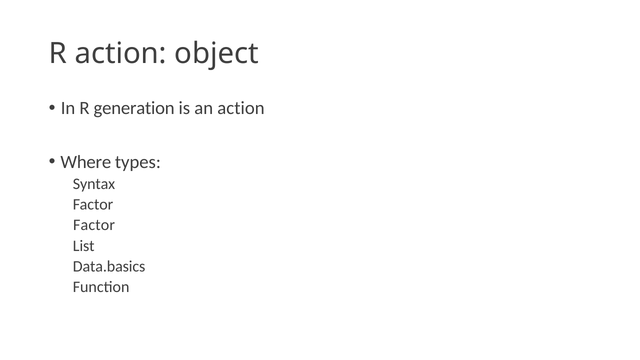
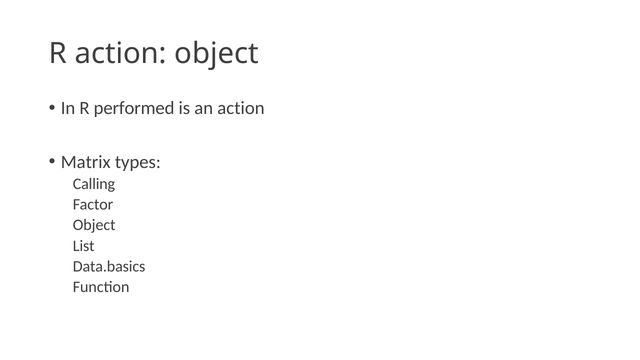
generation: generation -> performed (134, 108)
Where: Where -> Matrix (86, 162)
Syntax: Syntax -> Calling (94, 184)
Factor: Factor -> Object (94, 225)
